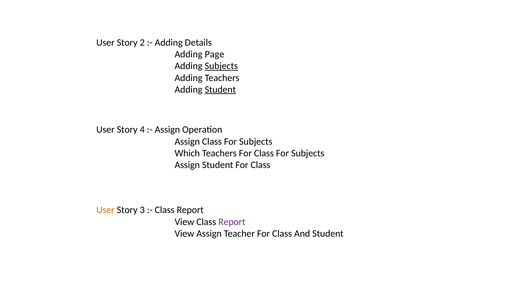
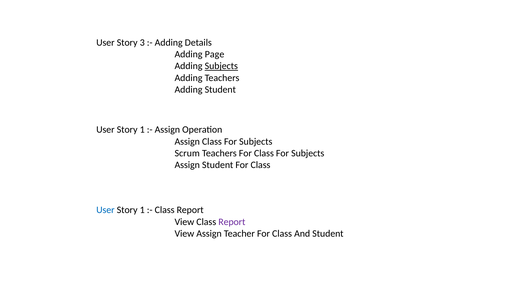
2: 2 -> 3 (142, 42)
Student underline: present -> none (220, 89)
4: 4 -> 1 (142, 130)
Which: Which -> Scrum (187, 153)
User colour: orange -> blue (105, 210)
3: 3 -> 1 (142, 210)
